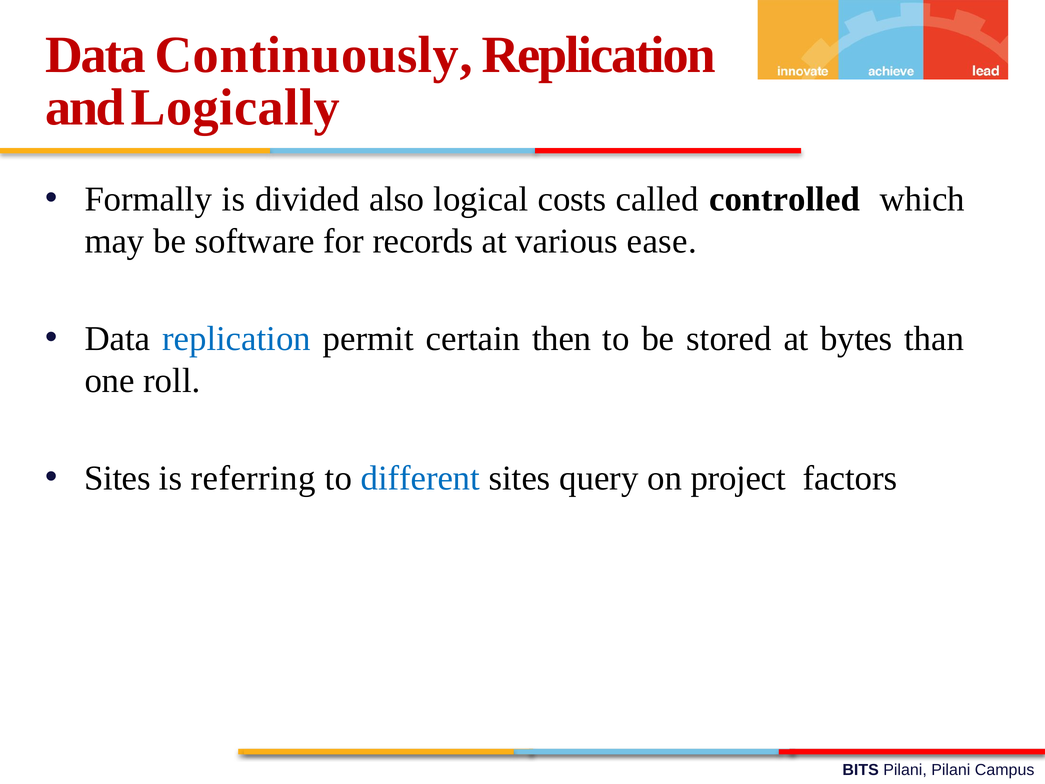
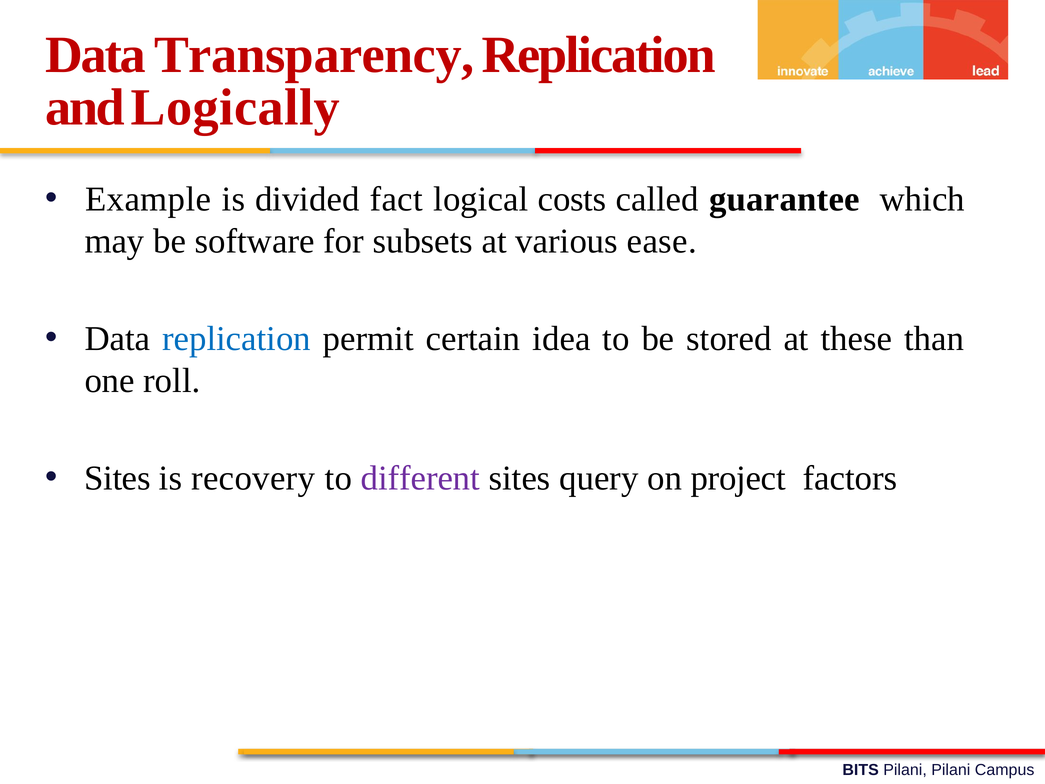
Continuously: Continuously -> Transparency (314, 55)
Formally: Formally -> Example (148, 199)
also: also -> fact (396, 199)
controlled: controlled -> guarantee (784, 199)
records: records -> subsets (423, 241)
then: then -> idea (561, 339)
bytes: bytes -> these (856, 339)
referring: referring -> recovery (253, 478)
different colour: blue -> purple (420, 478)
